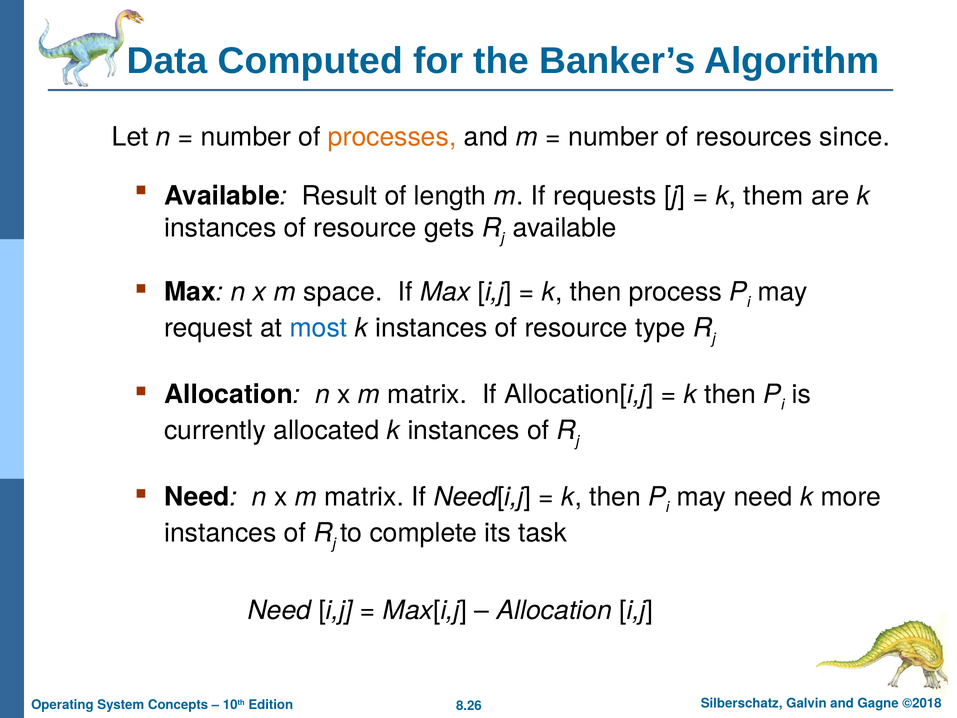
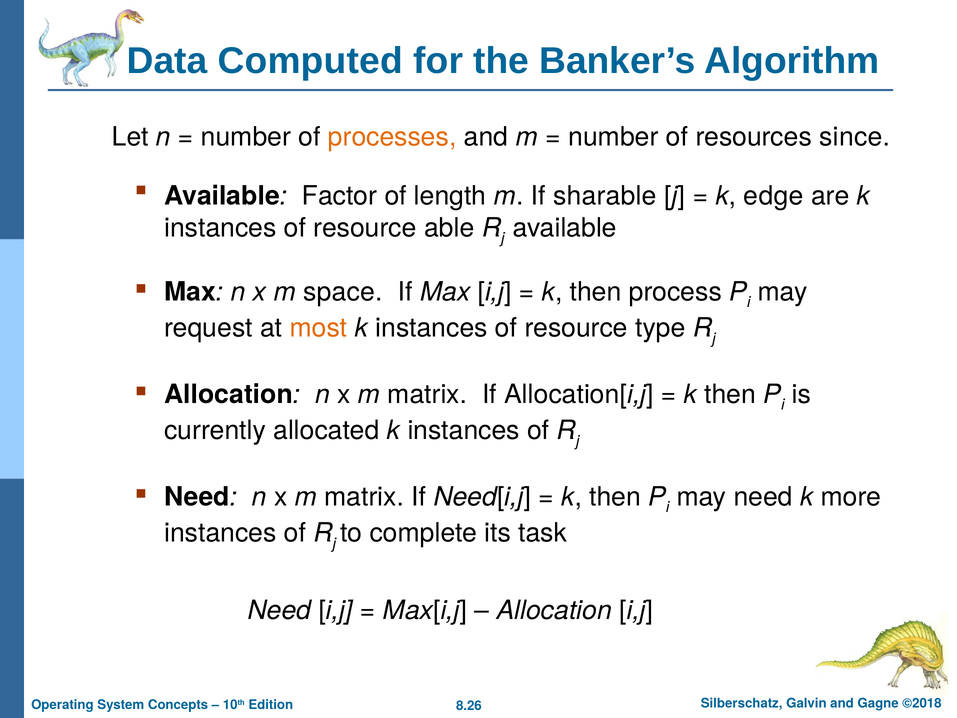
Result: Result -> Factor (339, 196)
requests: requests -> sharable (605, 196)
them: them -> edge (773, 196)
gets: gets -> able (449, 228)
most colour: blue -> orange (318, 328)
